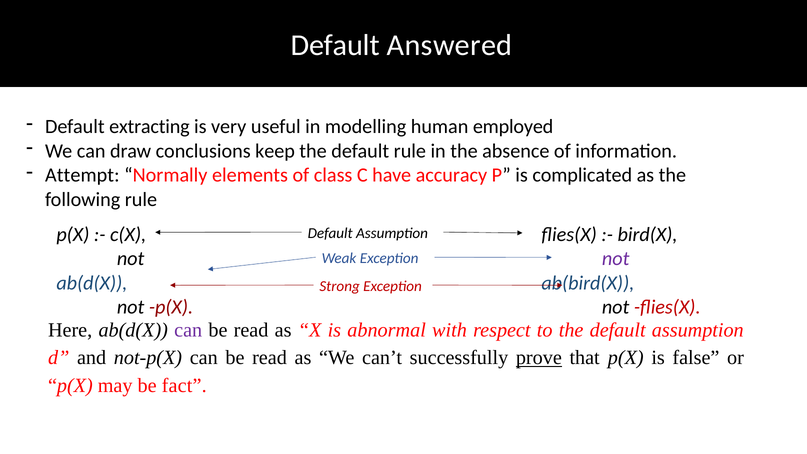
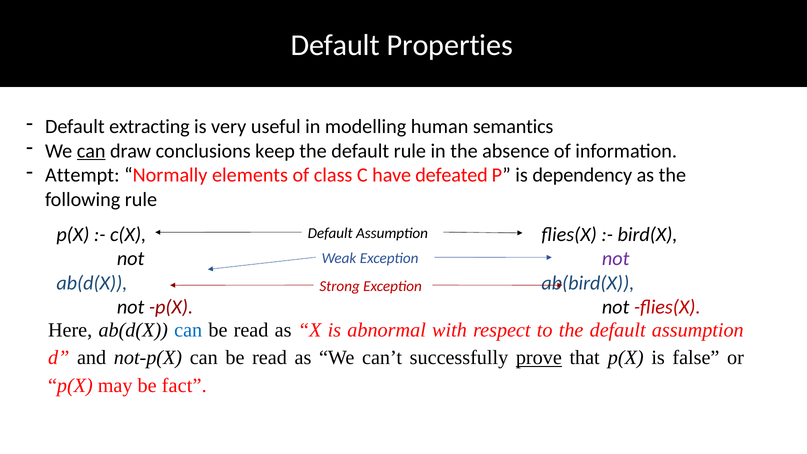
Answered: Answered -> Properties (450, 45)
employed: employed -> semantics (513, 127)
can underline: none -> present (91, 151)
accuracy: accuracy -> defeated (452, 175)
complicated: complicated -> dependency (582, 175)
can colour: purple -> blue (188, 330)
